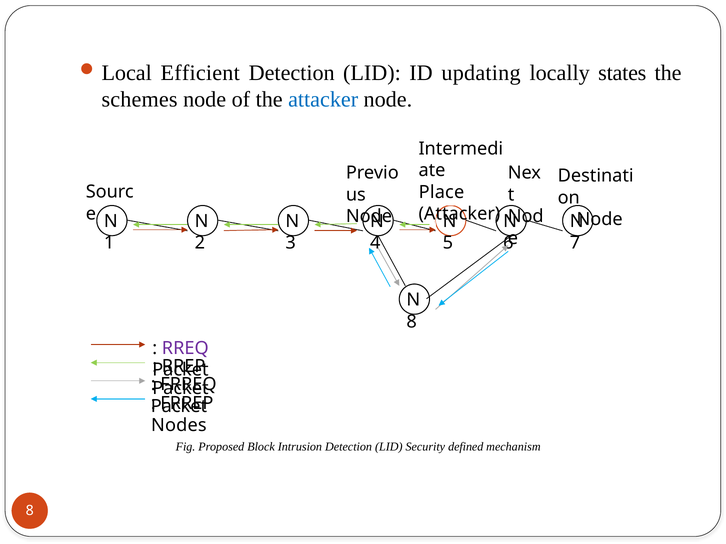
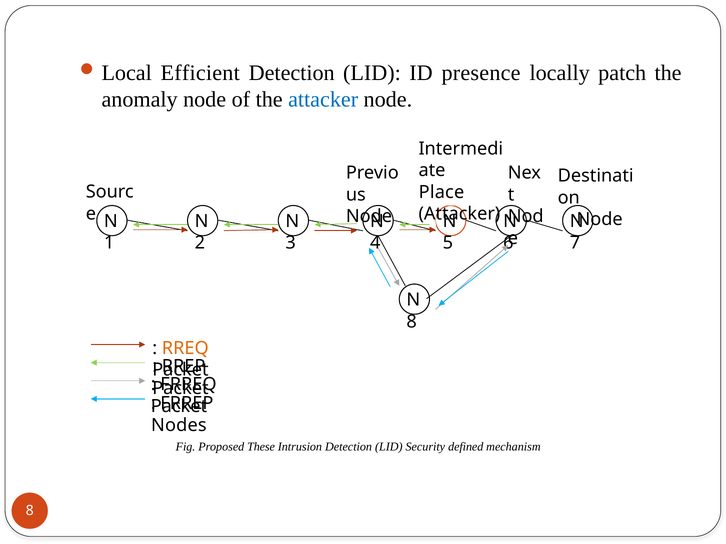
updating: updating -> presence (481, 73)
states: states -> patch (622, 73)
schemes: schemes -> anomaly (140, 99)
RREQ colour: purple -> orange (185, 348)
Block: Block -> These (261, 447)
